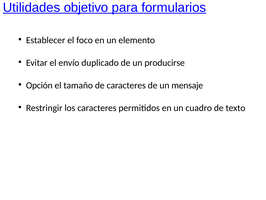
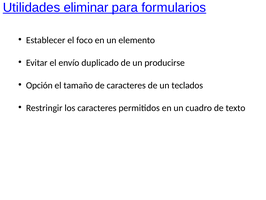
objetivo: objetivo -> eliminar (86, 7)
mensaje: mensaje -> teclados (187, 85)
